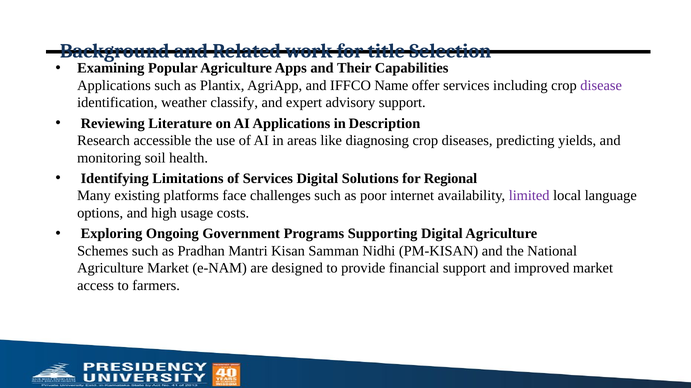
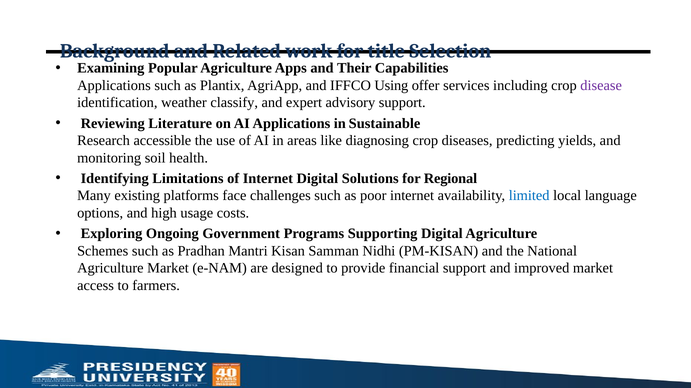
Name: Name -> Using (391, 85)
Description: Description -> Sustainable (385, 124)
of Services: Services -> Internet (268, 179)
limited colour: purple -> blue (529, 196)
